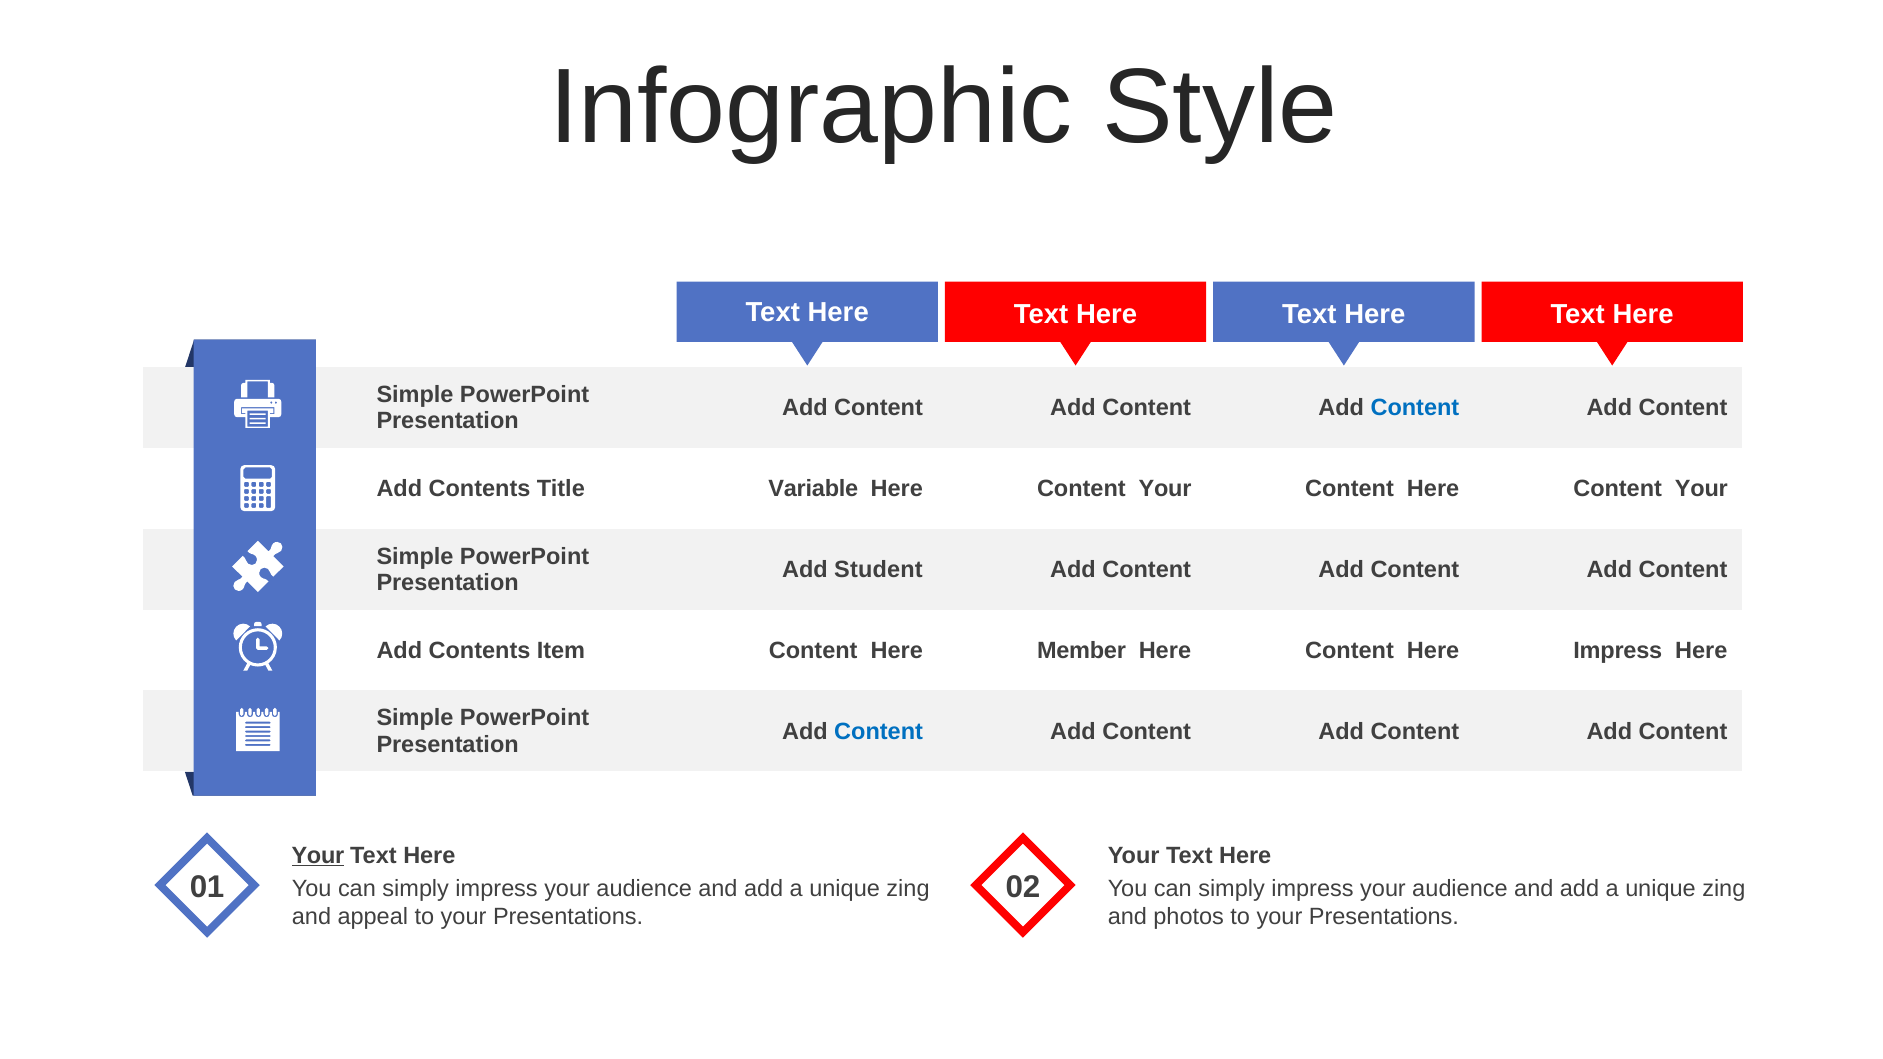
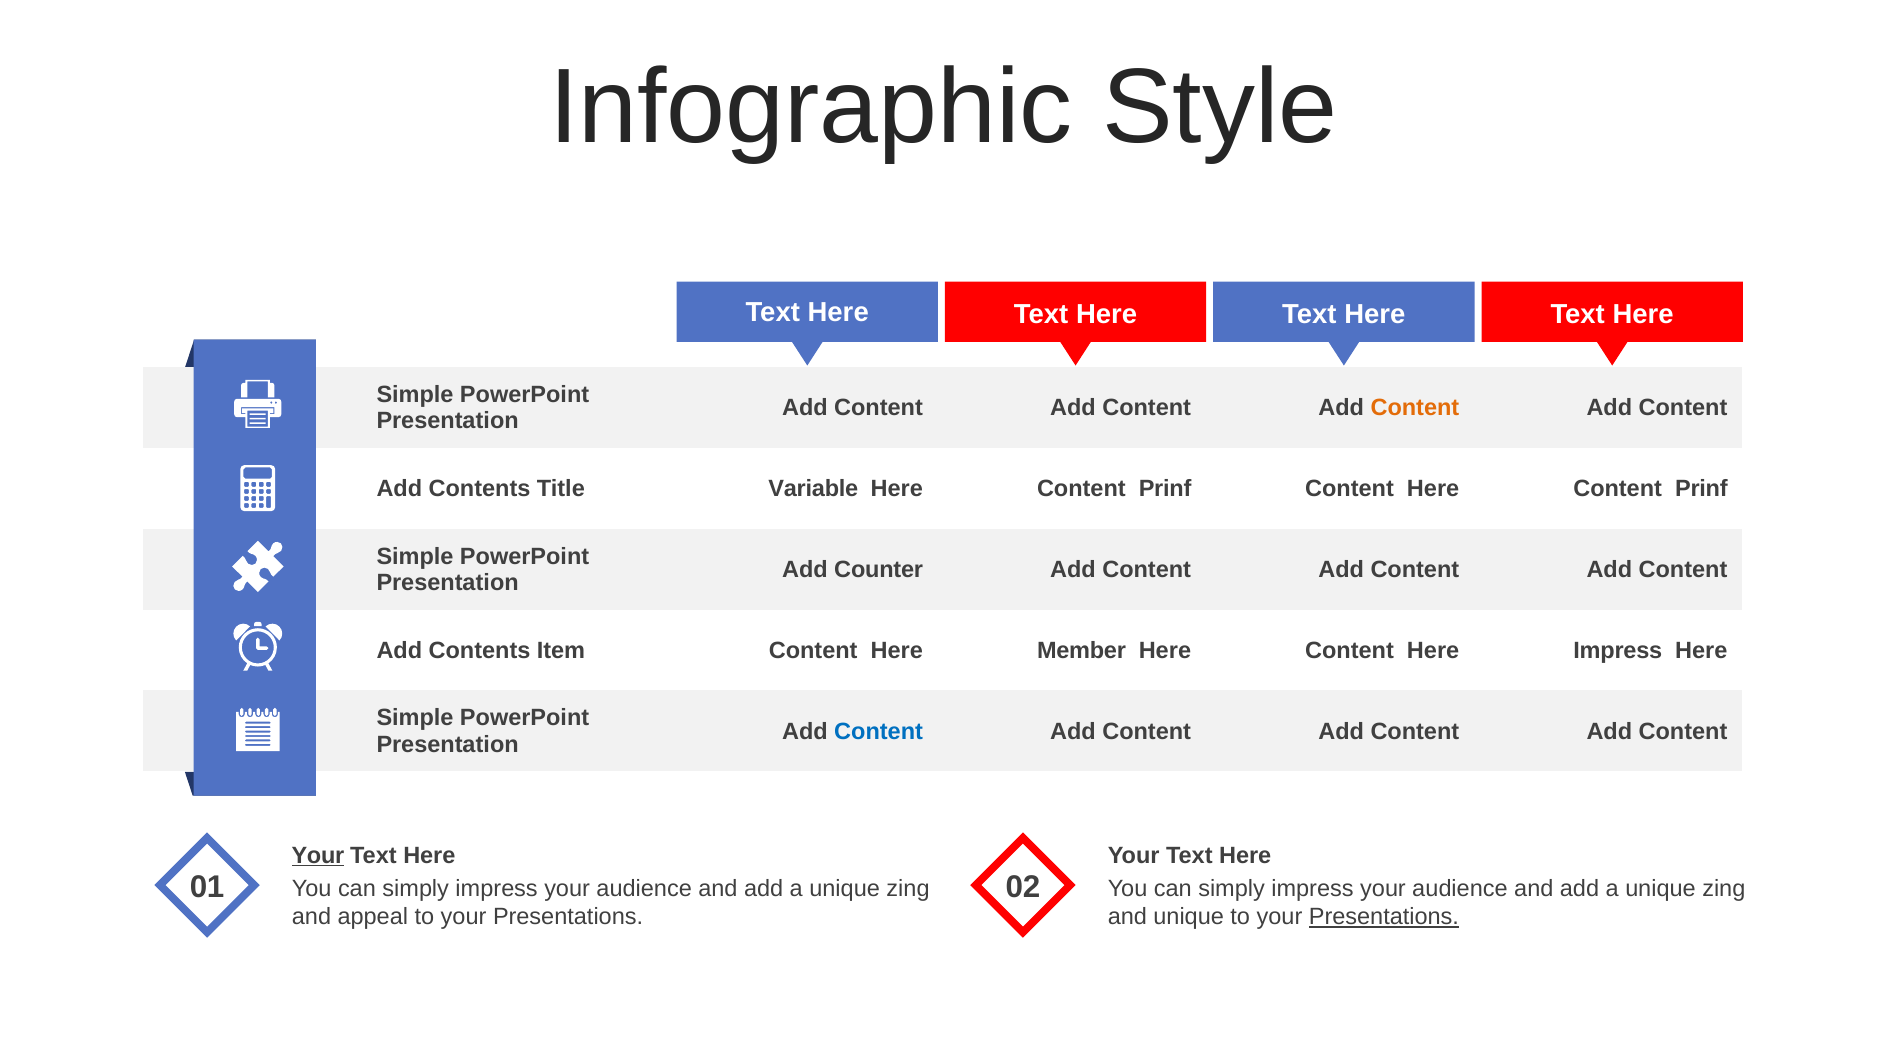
Content colour: blue -> orange (1415, 408)
Your: Your -> Prinf (1165, 489)
Content Here Content Your: Your -> Prinf (1701, 489)
Student: Student -> Counter (879, 570)
and photos: photos -> unique (1189, 917)
Presentations underline: none -> present (1384, 917)
